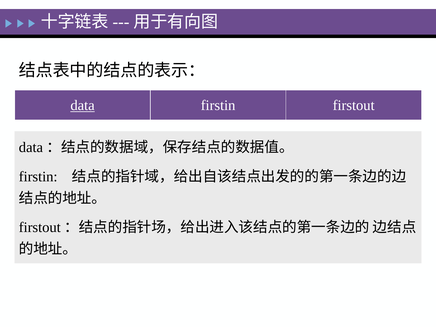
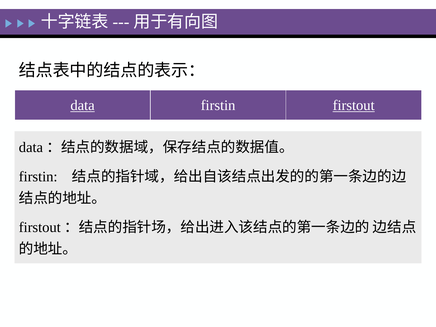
firstout underline: none -> present (354, 105)
